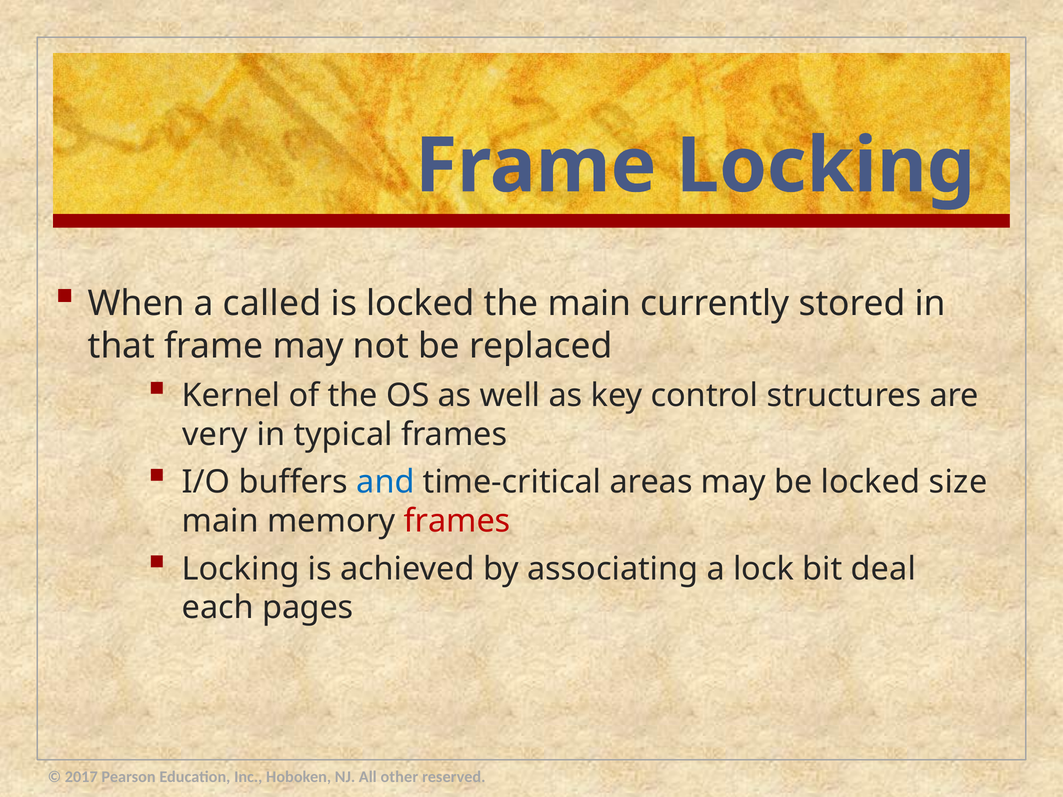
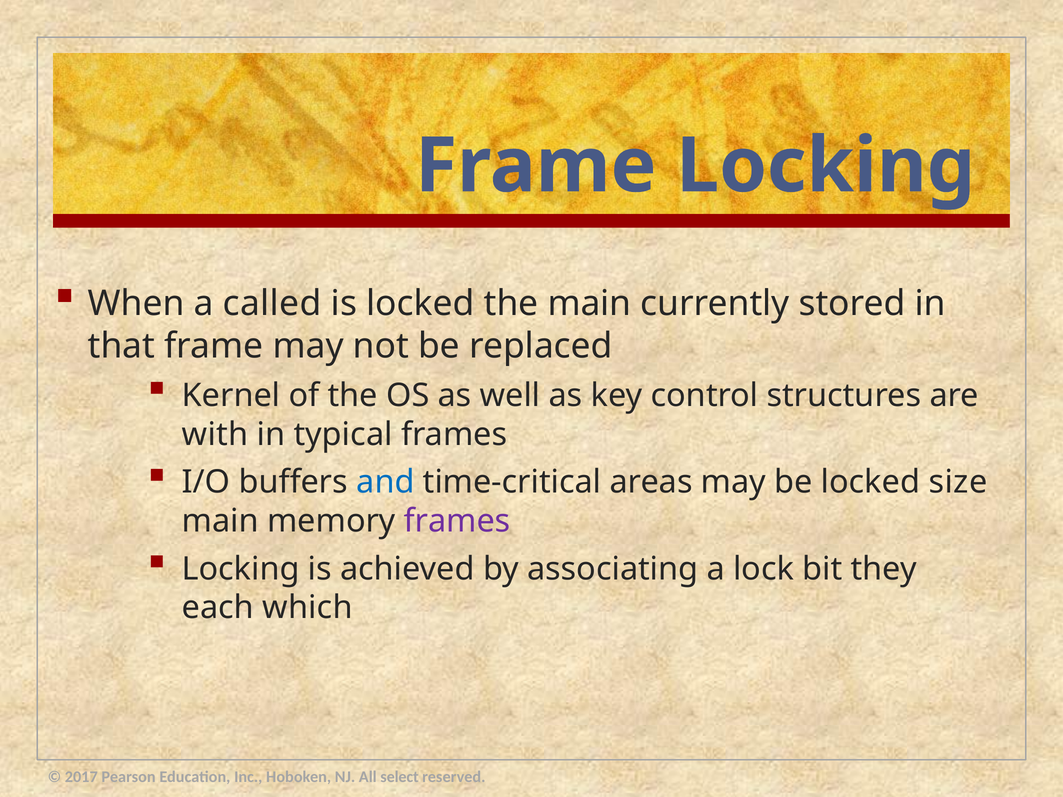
very: very -> with (215, 434)
frames colour: red -> purple (457, 521)
deal: deal -> they (884, 569)
pages: pages -> which (308, 608)
other: other -> select (400, 777)
